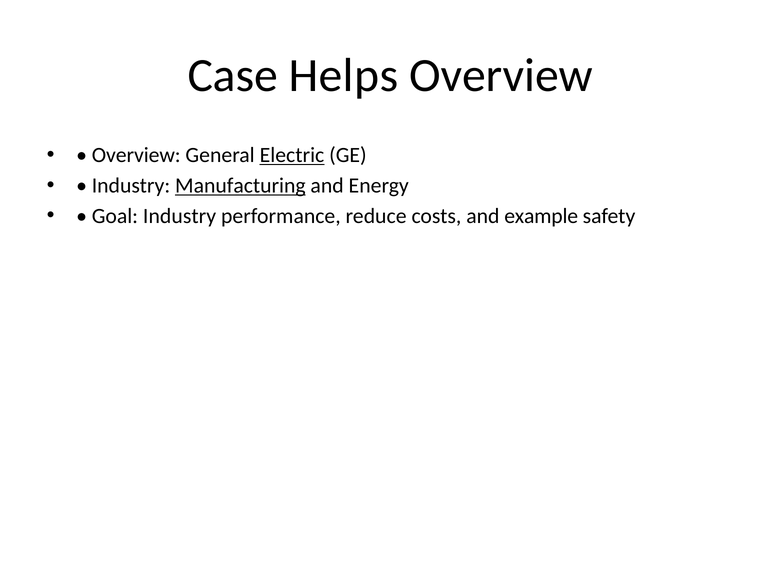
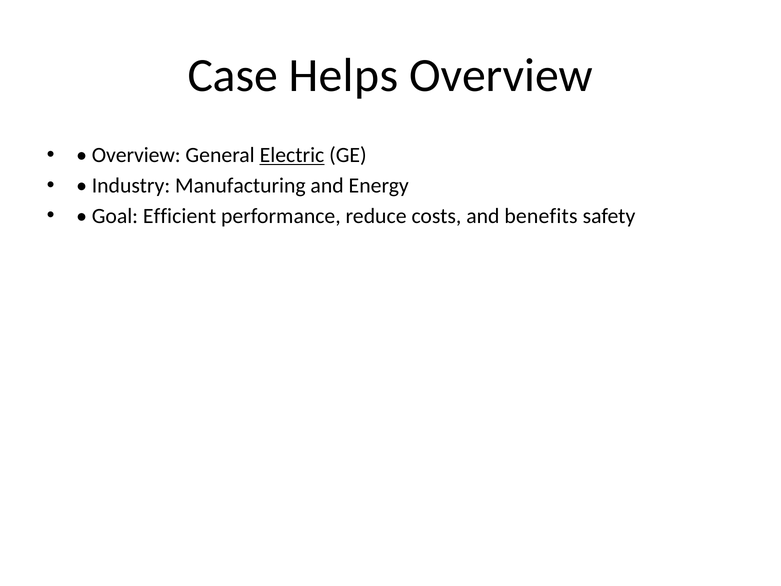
Manufacturing underline: present -> none (240, 186)
Goal Industry: Industry -> Efficient (180, 216)
example: example -> benefits (541, 216)
